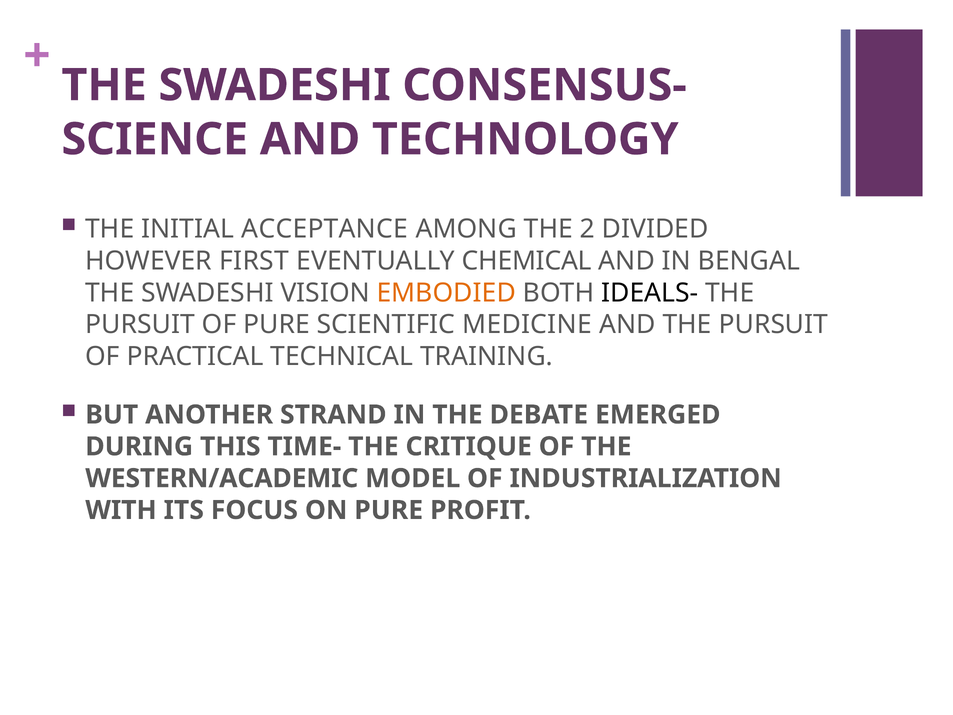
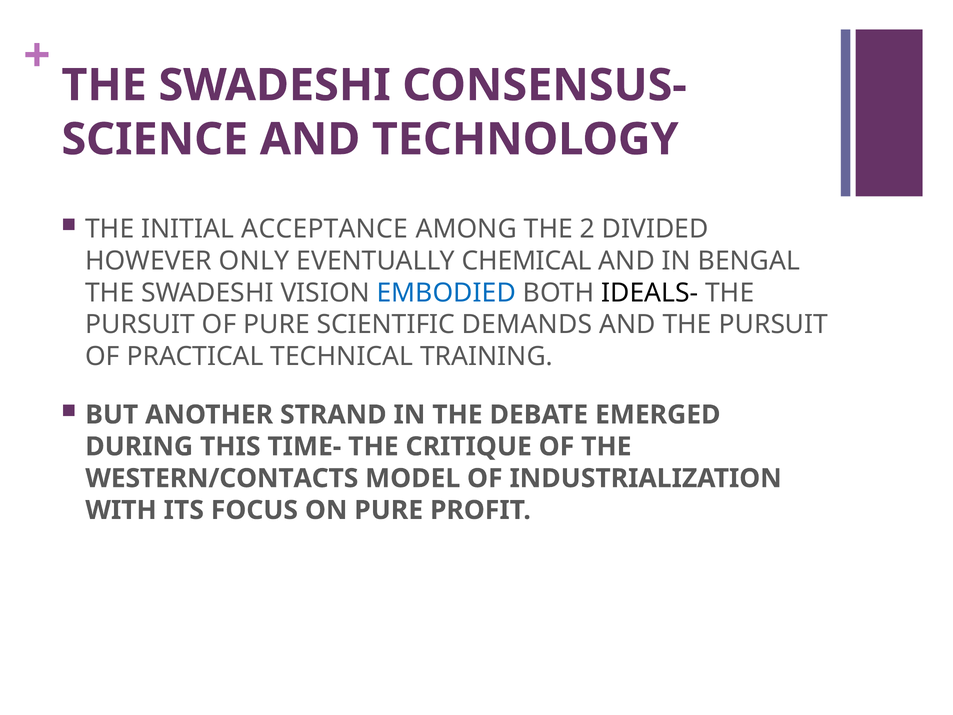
FIRST: FIRST -> ONLY (254, 261)
EMBODIED colour: orange -> blue (446, 293)
MEDICINE: MEDICINE -> DEMANDS (527, 324)
WESTERN/ACADEMIC: WESTERN/ACADEMIC -> WESTERN/CONTACTS (222, 478)
